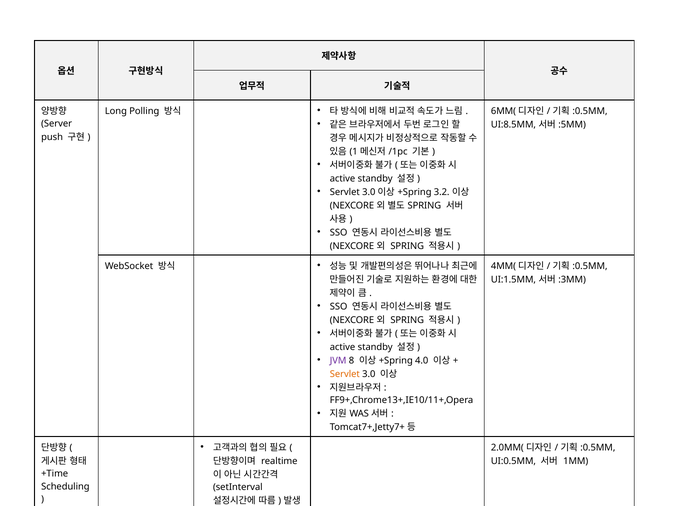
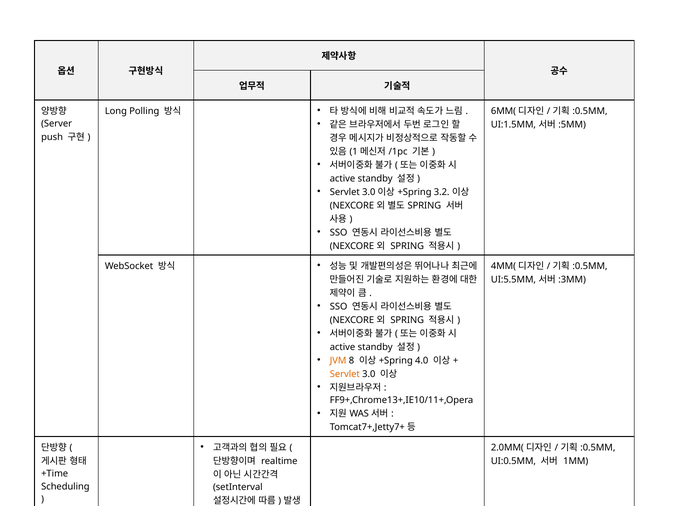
UI:8.5MM: UI:8.5MM -> UI:1.5MM (513, 124)
UI:1.5MM: UI:1.5MM -> UI:5.5MM (513, 279)
JVM colour: purple -> orange (338, 360)
